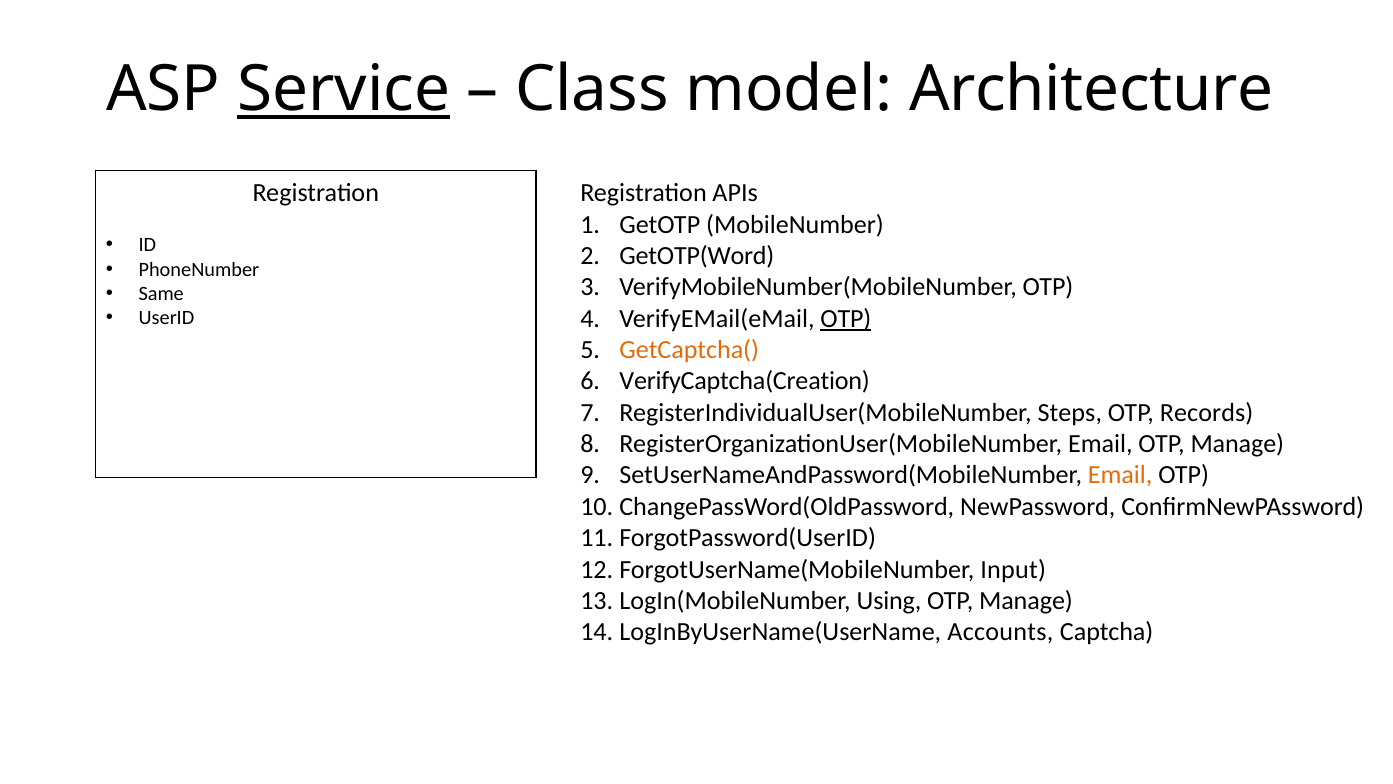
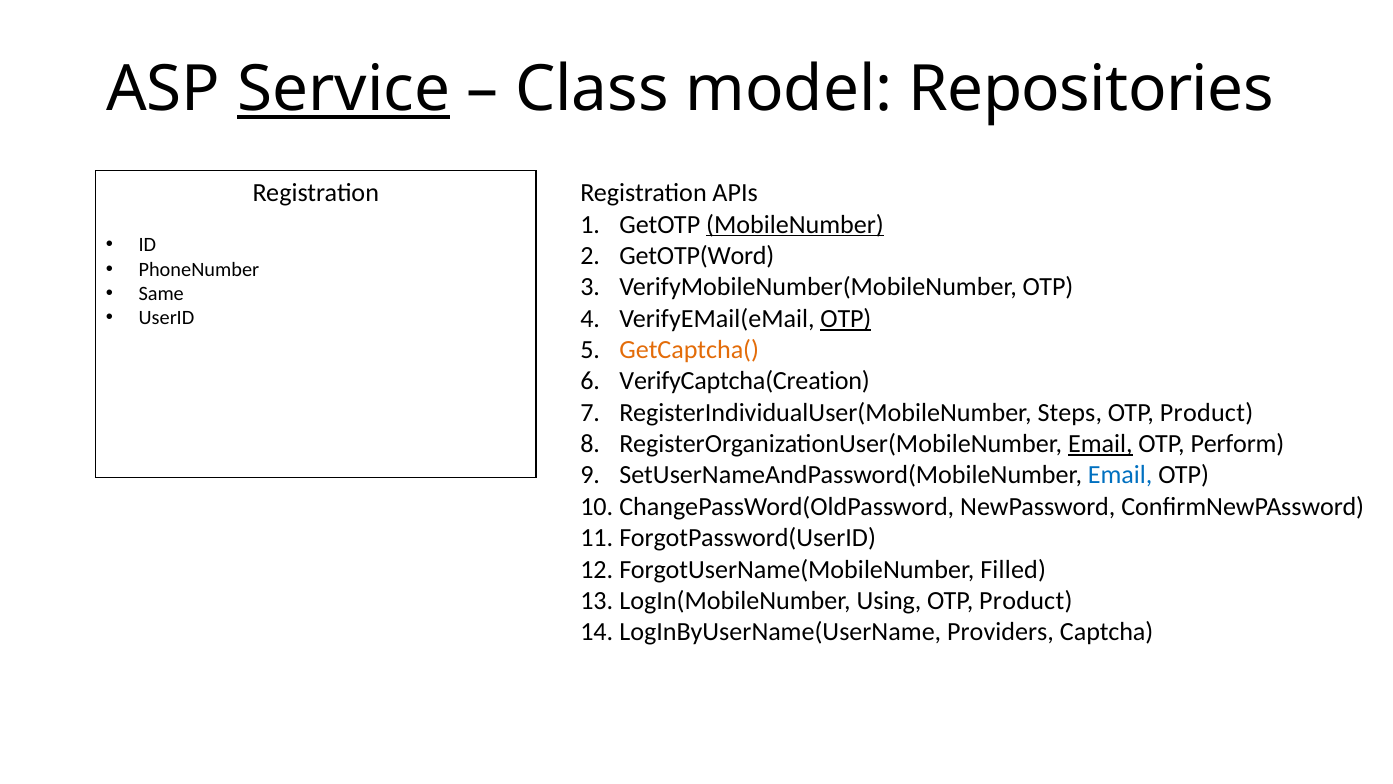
Architecture: Architecture -> Repositories (1091, 89)
MobileNumber underline: none -> present (795, 224)
Records: Records -> Product (1207, 412)
Email underline: none -> present (1100, 444)
Manage: Manage -> Perform (1237, 444)
Email colour: orange -> blue (1120, 475)
Input: Input -> Filled (1013, 569)
Manage: Manage -> Product (1026, 600)
Accounts: Accounts -> Providers (1001, 632)
